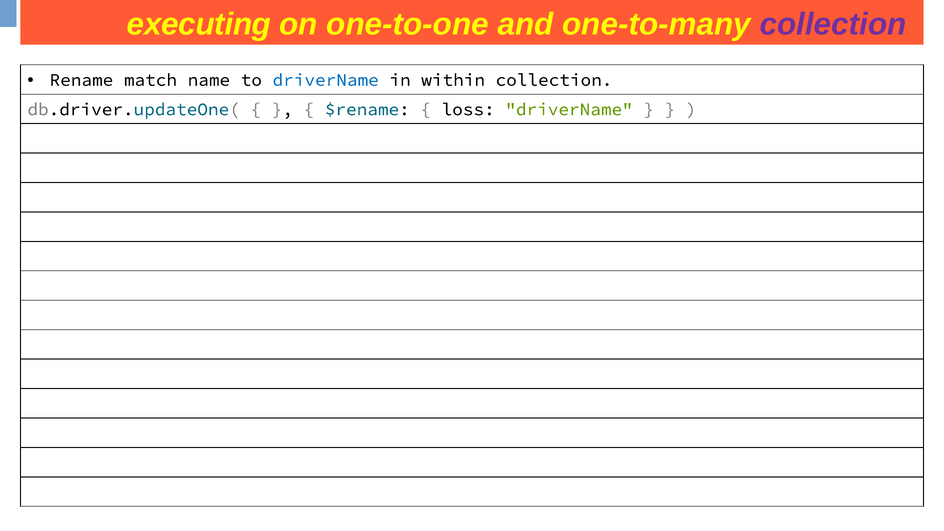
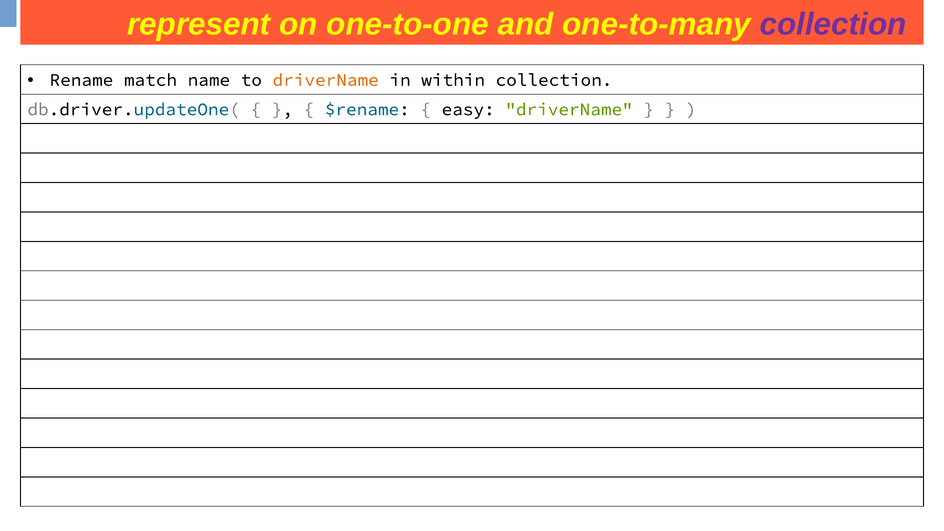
executing: executing -> represent (199, 25)
driverName colour: blue -> orange (326, 80)
loss: loss -> easy (468, 109)
